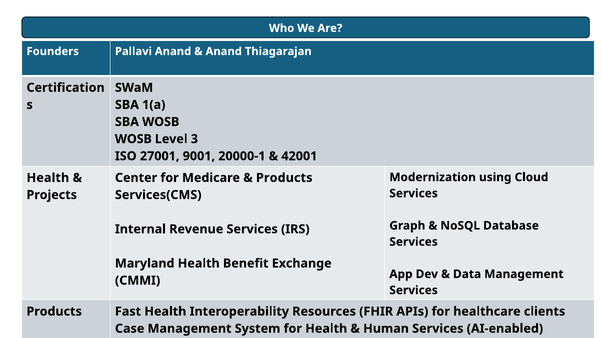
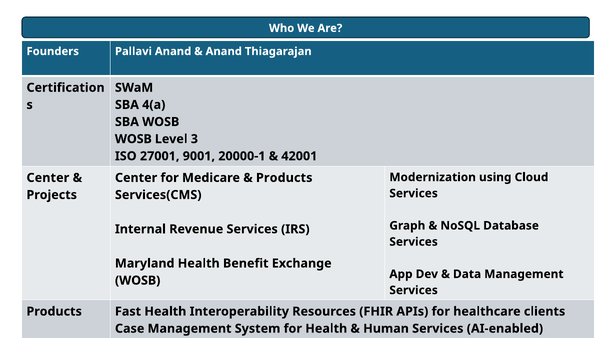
1(a: 1(a -> 4(a (154, 105)
Health: Health -> Center (48, 178)
CMMI: CMMI -> WOSB (138, 281)
